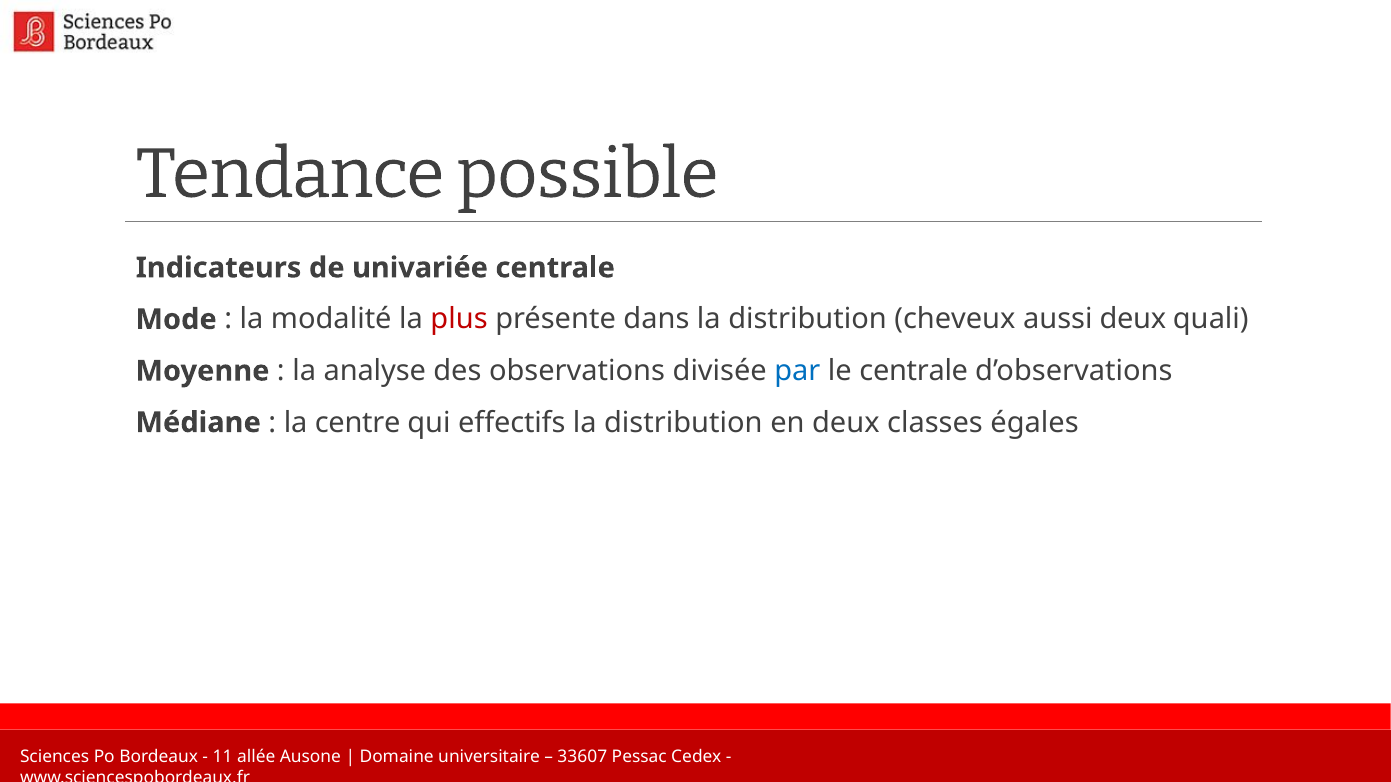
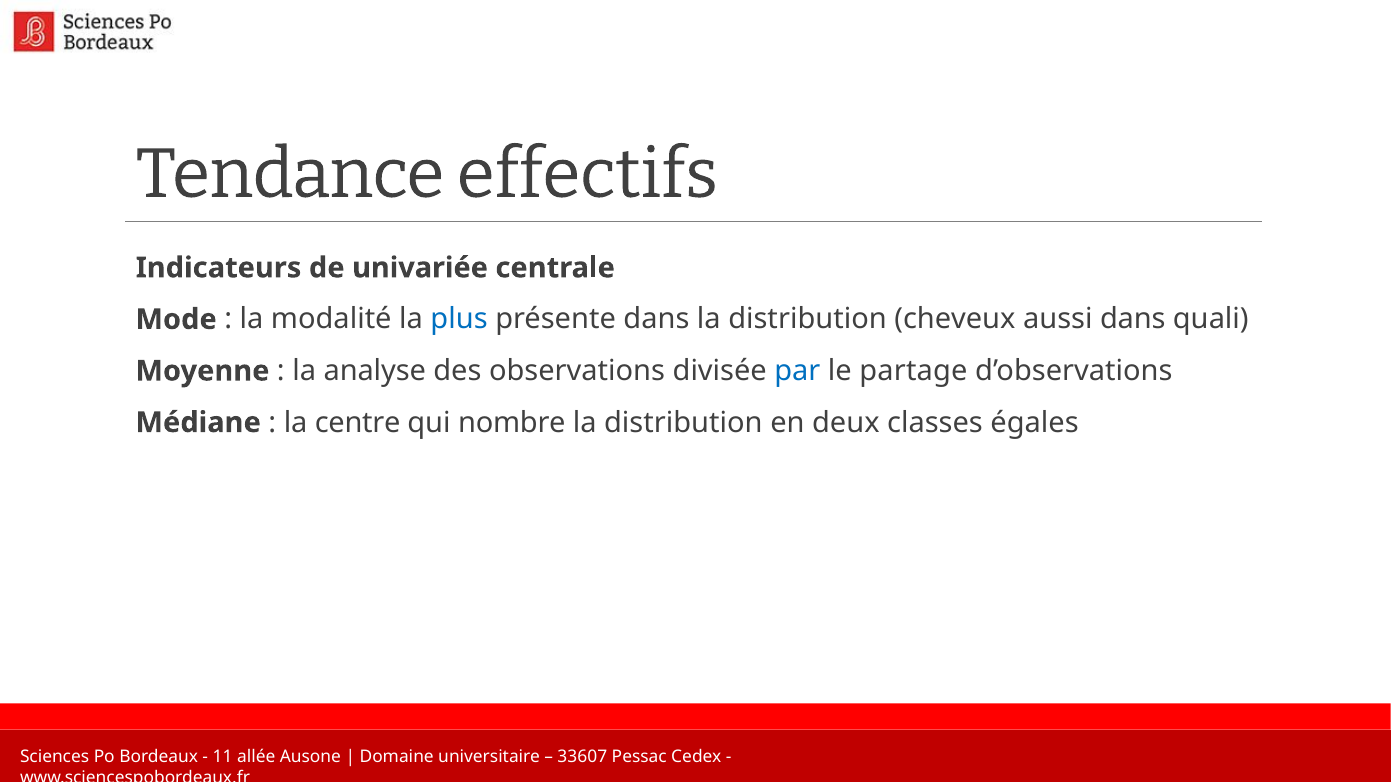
possible: possible -> effectifs (587, 174)
plus colour: red -> blue (459, 320)
aussi deux: deux -> dans (1133, 320)
le centrale: centrale -> partage (914, 371)
effectifs: effectifs -> nombre (512, 423)
